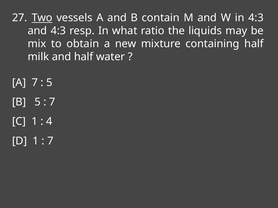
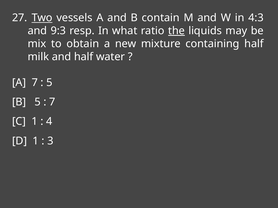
and 4:3: 4:3 -> 9:3 (58, 31)
the underline: none -> present (176, 31)
7: 7 -> 3 (50, 141)
